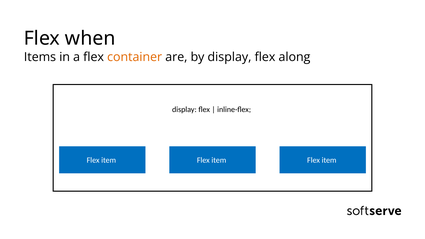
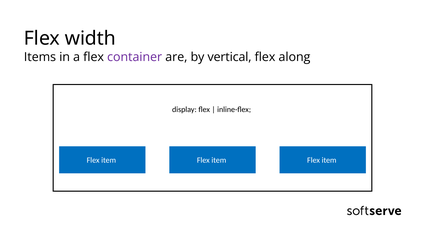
when: when -> width (90, 39)
container colour: orange -> purple (135, 57)
by display: display -> vertical (230, 57)
